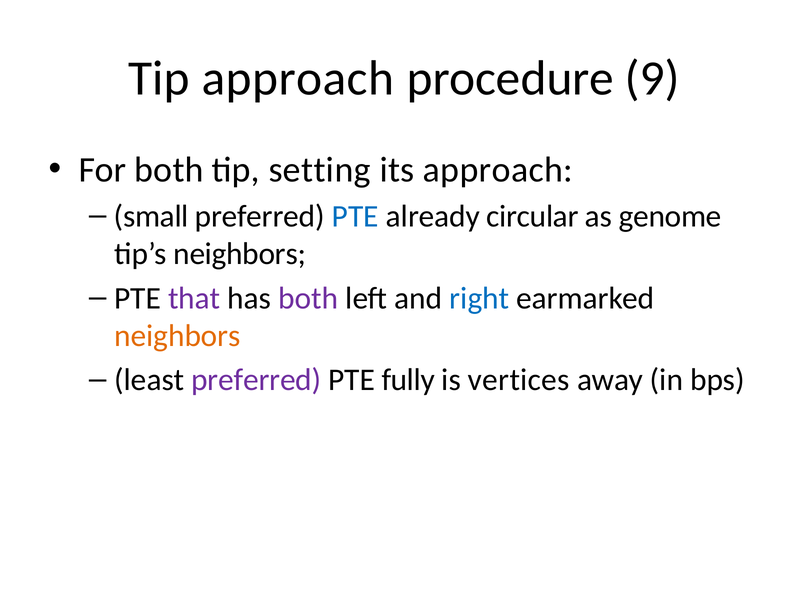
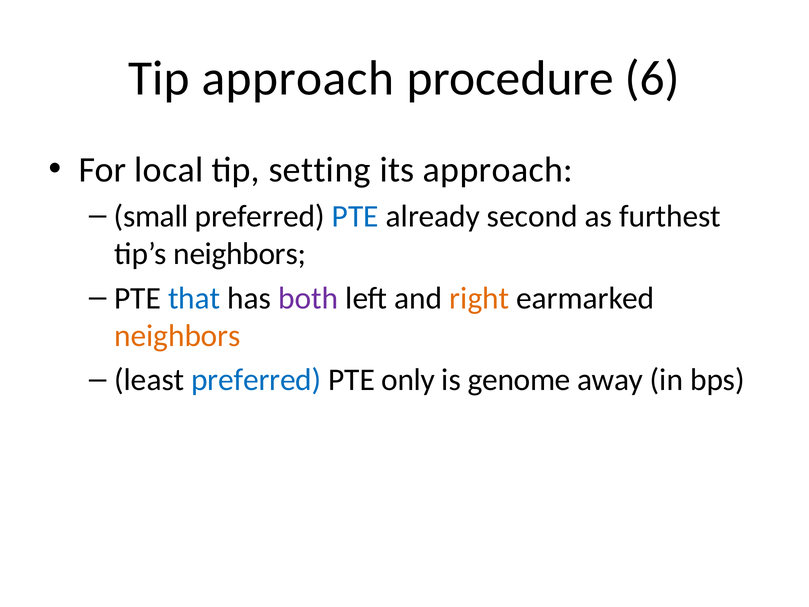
9: 9 -> 6 (652, 78)
For both: both -> local (169, 170)
circular: circular -> second (532, 216)
genome: genome -> furthest (670, 216)
that colour: purple -> blue (194, 298)
right colour: blue -> orange (479, 298)
preferred colour: purple -> blue (256, 380)
fully: fully -> only (408, 380)
vertices: vertices -> genome (519, 380)
